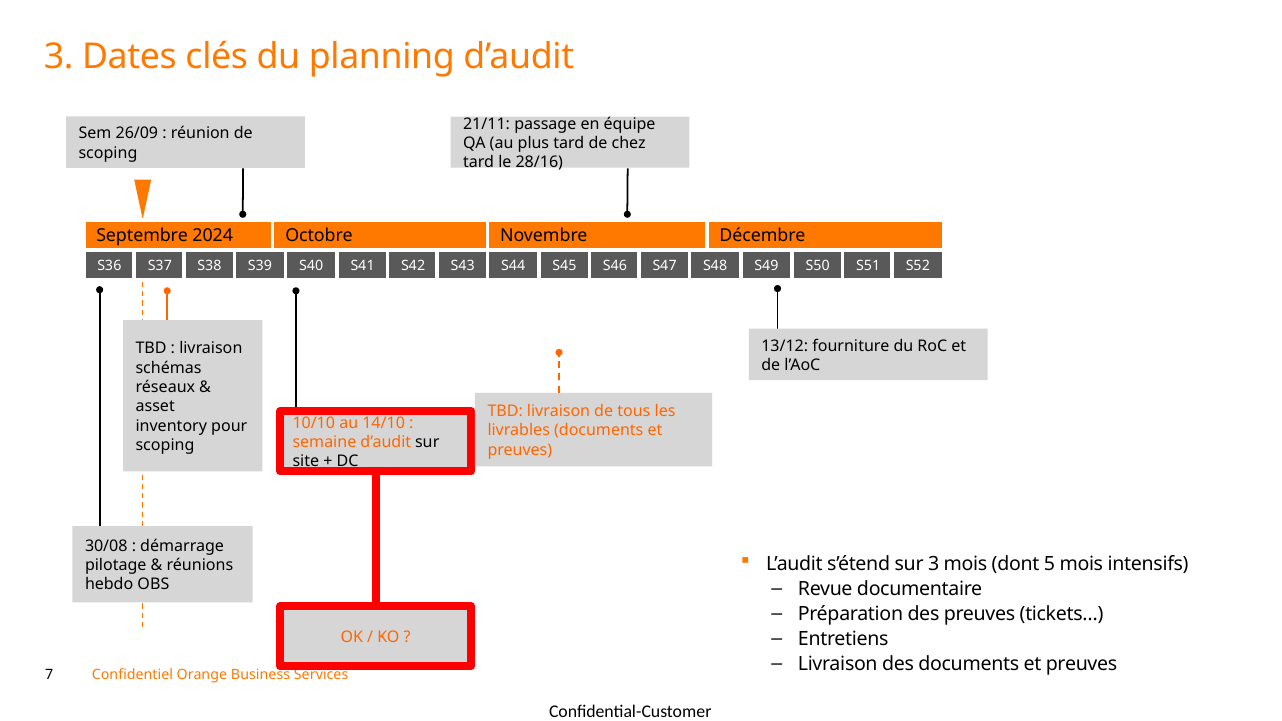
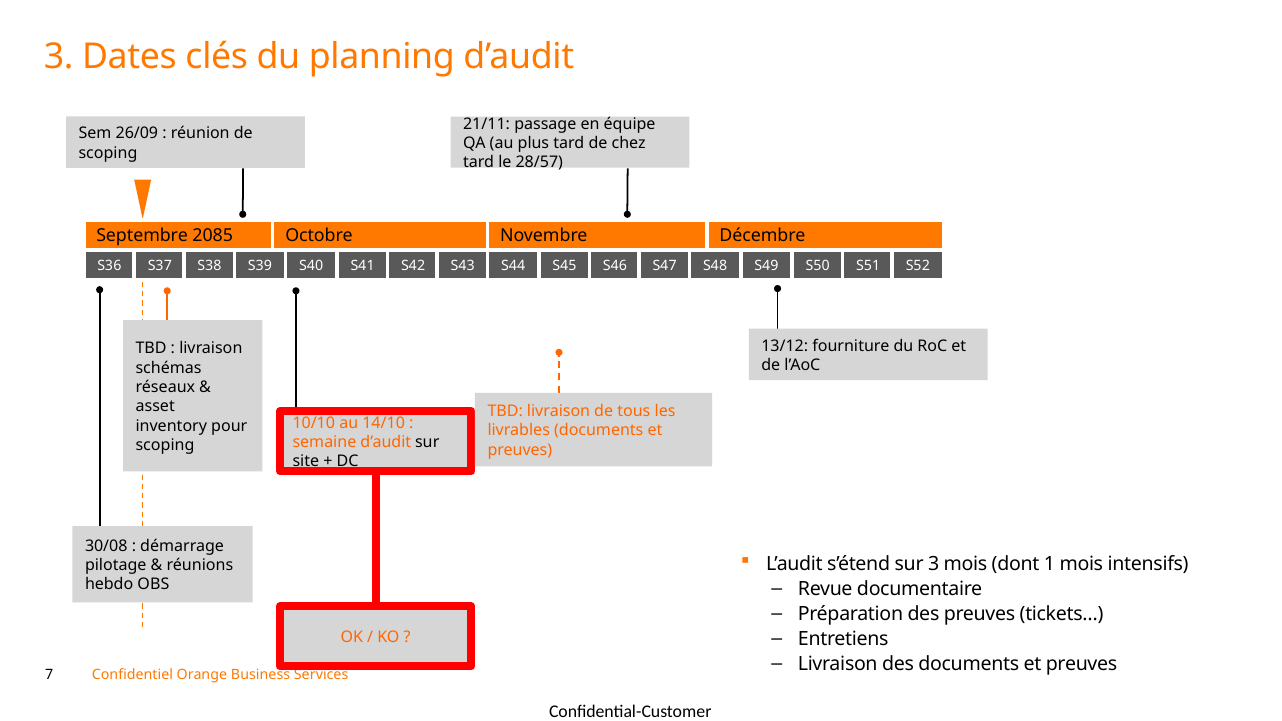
28/16: 28/16 -> 28/57 (539, 162)
2024: 2024 -> 2085 (213, 236)
5: 5 -> 1 (1049, 564)
